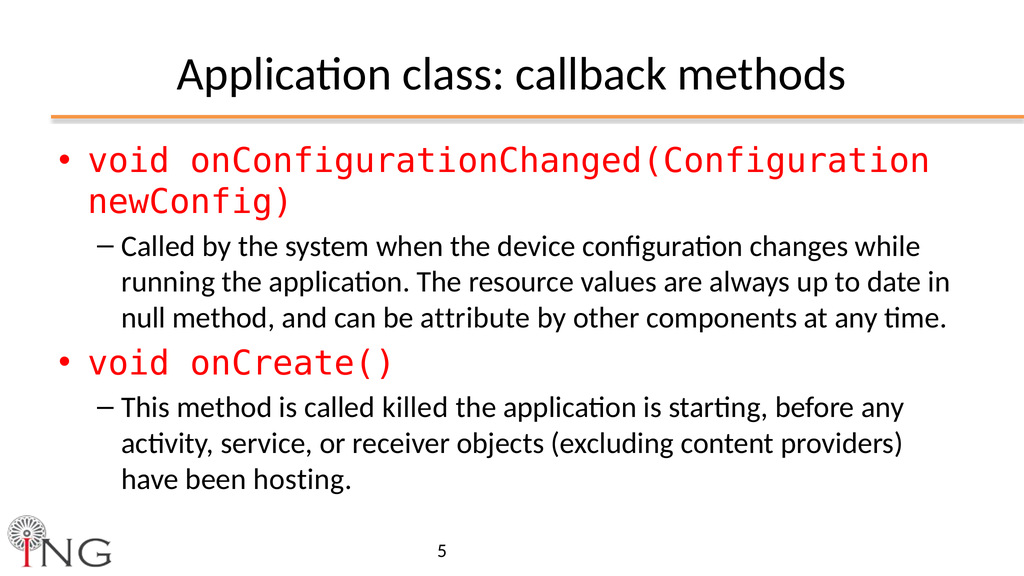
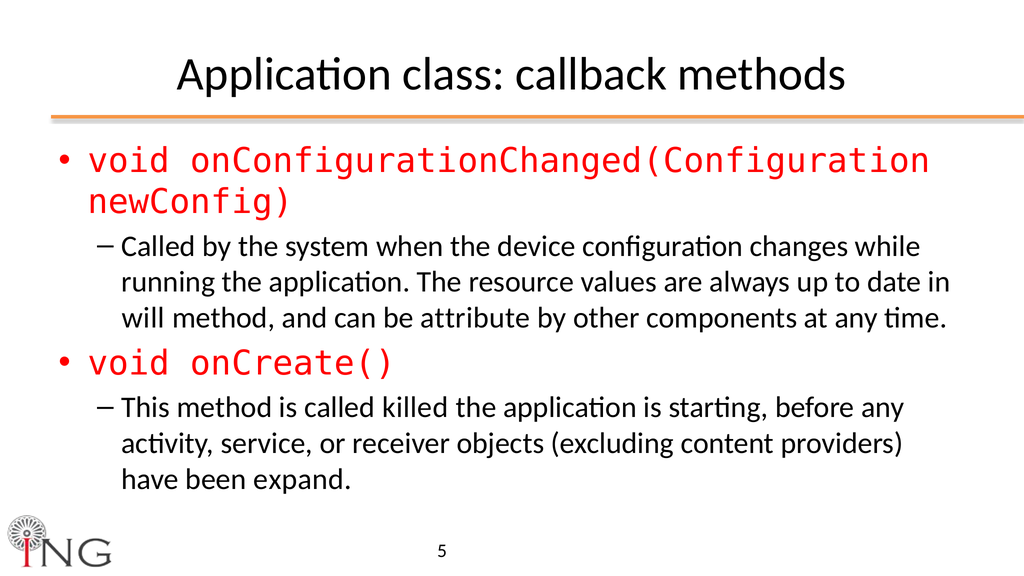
null: null -> will (143, 318)
hosting: hosting -> expand (303, 479)
